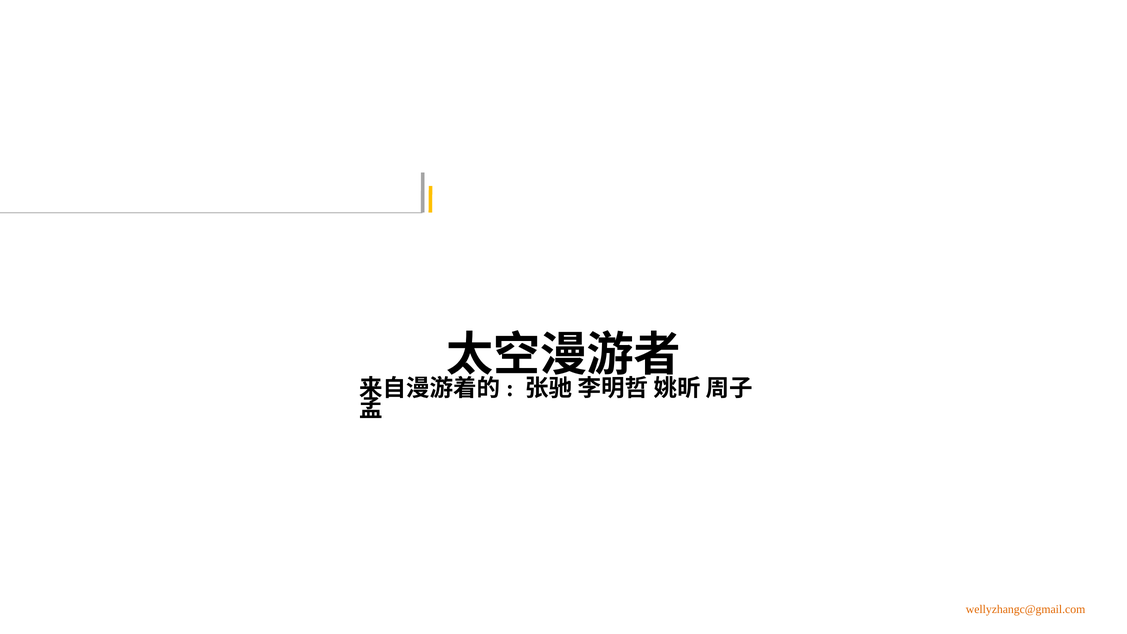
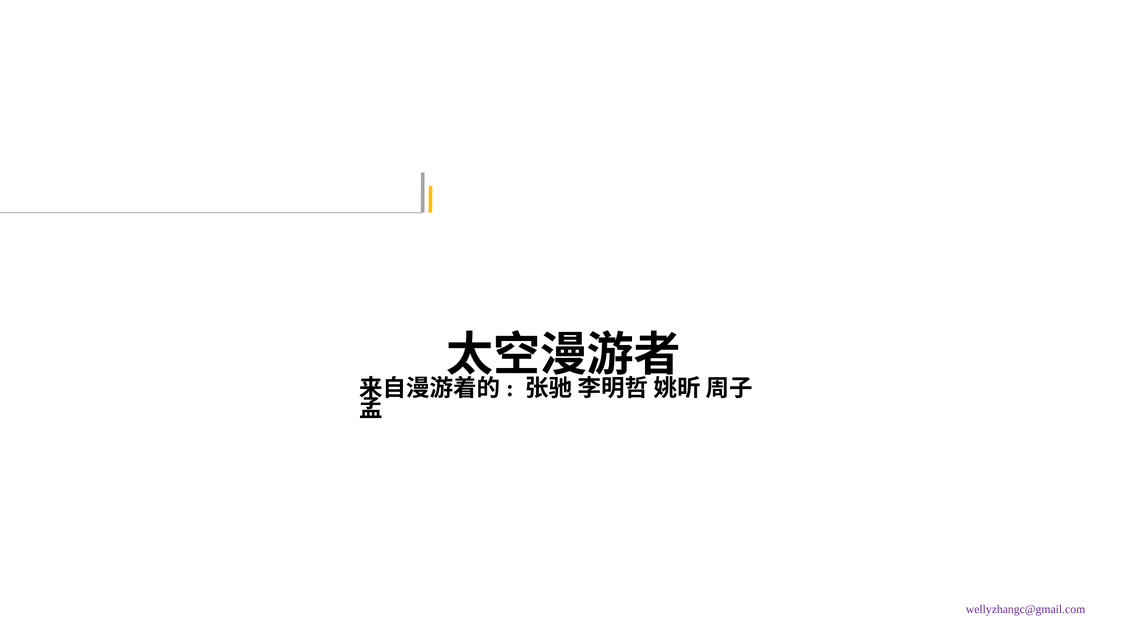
wellyzhangc@gmail.com colour: orange -> purple (1026, 609)
